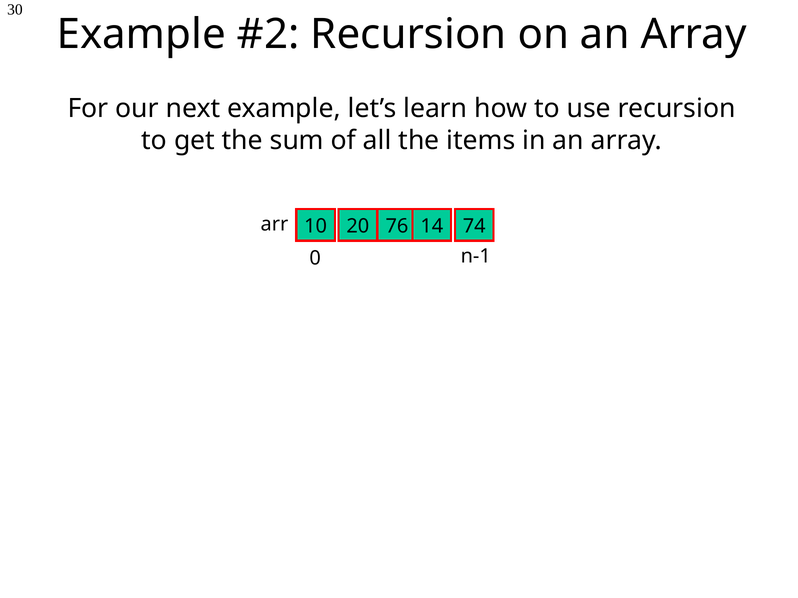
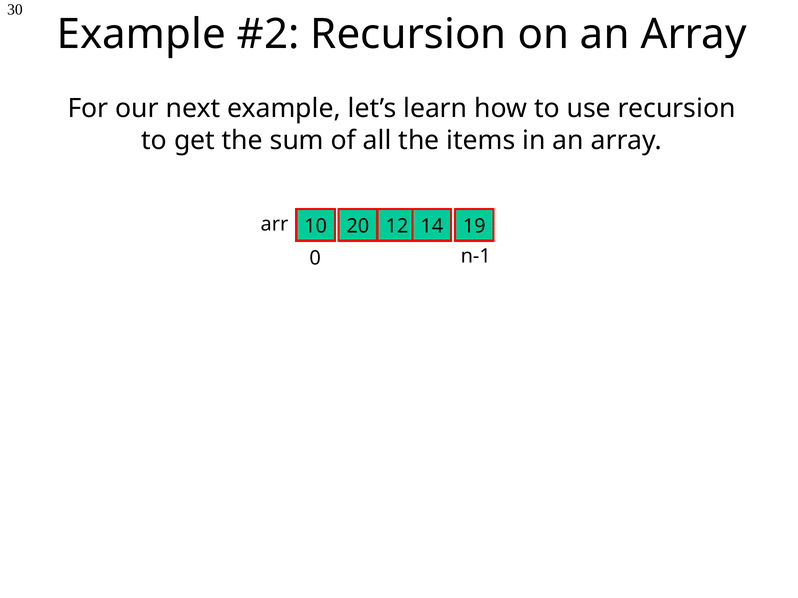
76: 76 -> 12 (397, 227)
74: 74 -> 19 (474, 227)
